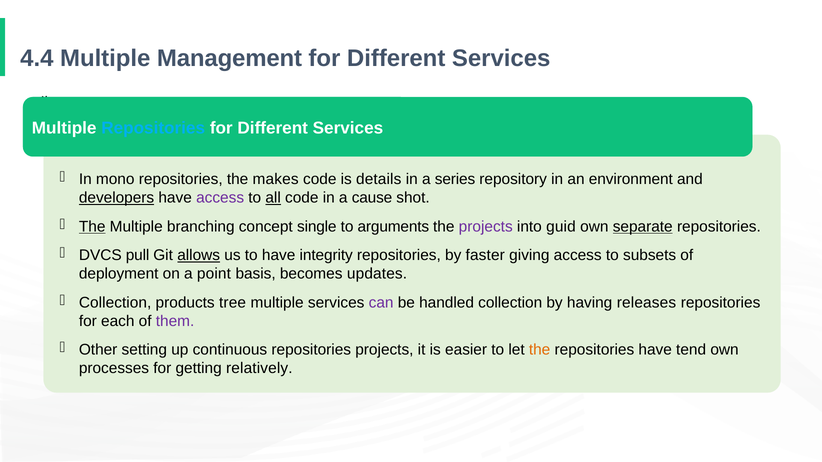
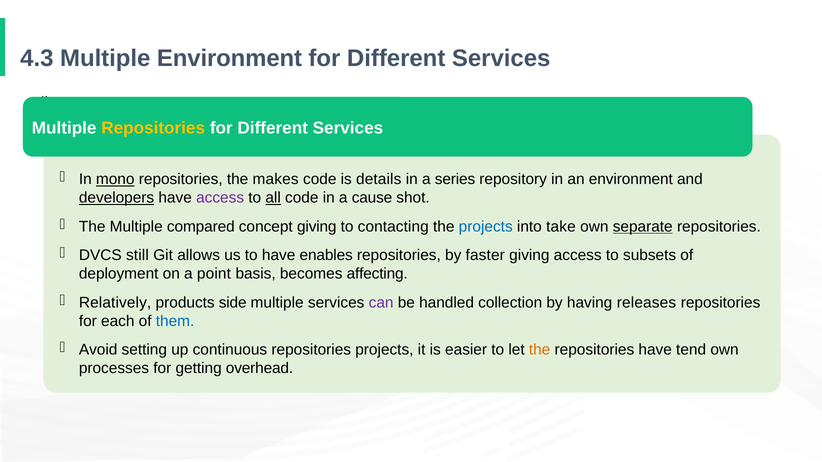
4.4: 4.4 -> 4.3 (37, 59)
Multiple Management: Management -> Environment (230, 59)
Repositories colour: light blue -> yellow (153, 128)
mono underline: none -> present (115, 179)
The underline: present -> none (92, 227)
branching: branching -> compared (201, 227)
concept single: single -> giving (317, 227)
arguments: arguments -> contacting (393, 227)
projects colour: purple -> blue (486, 227)
guid: guid -> take (561, 227)
pull: pull -> still (137, 256)
allows underline: present -> none (199, 256)
integrity: integrity -> enables (326, 256)
updates: updates -> affecting (377, 274)
Collection: Collection -> Relatively (115, 303)
tree: tree -> side (233, 303)
them colour: purple -> blue (175, 321)
Other: Other -> Avoid (98, 350)
relatively: relatively -> overhead (260, 369)
